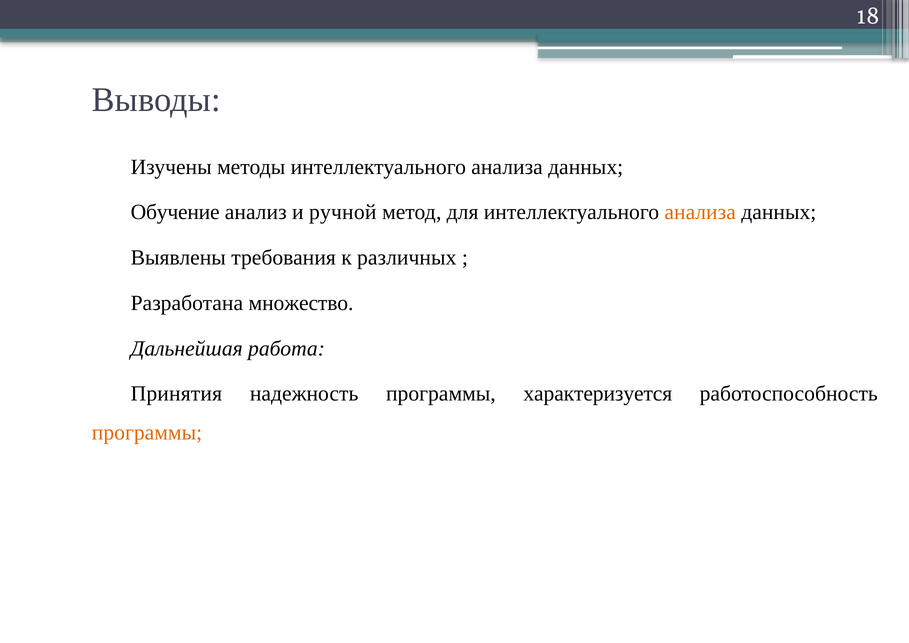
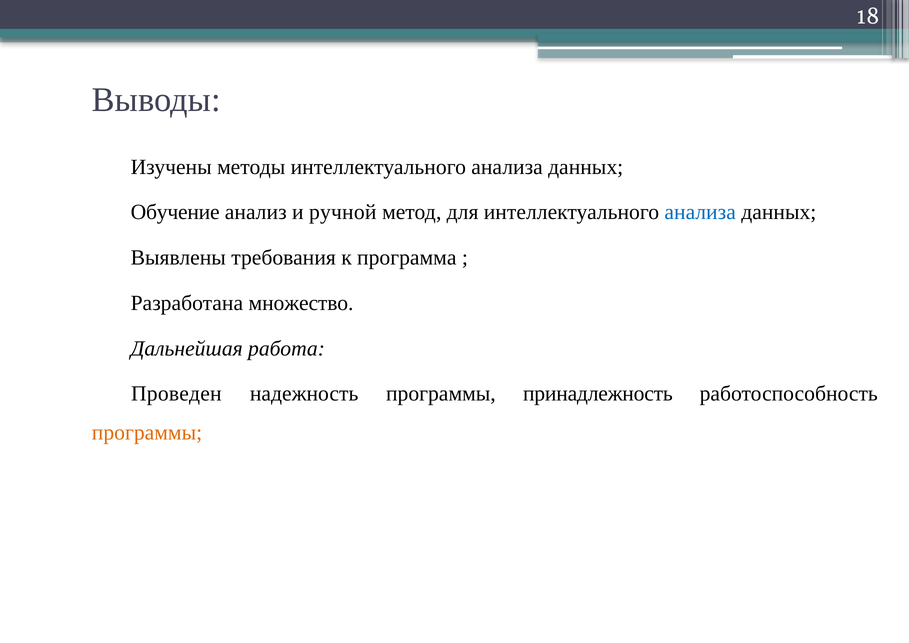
анализа colour: orange -> blue (700, 212)
различных: различных -> программа (407, 258)
Принятия: Принятия -> Проведен (176, 394)
характеризуется: характеризуется -> принадлежность (598, 394)
